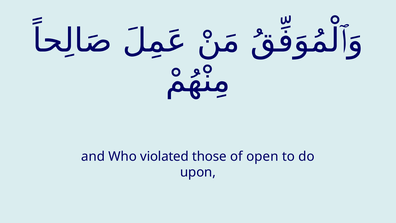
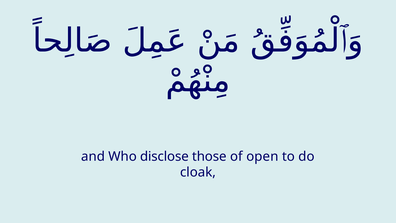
violated: violated -> disclose (164, 156)
upon: upon -> cloak (198, 172)
